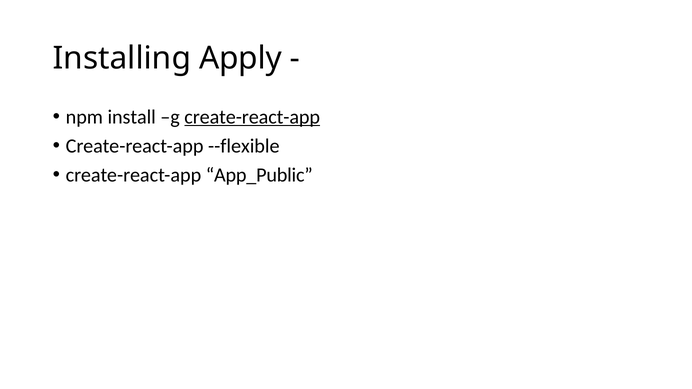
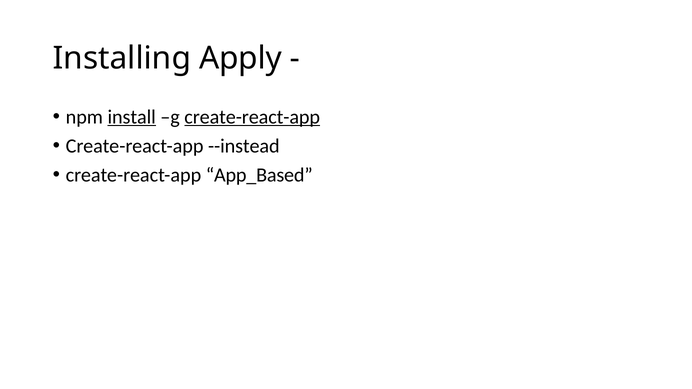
install underline: none -> present (132, 117)
--flexible: --flexible -> --instead (244, 146)
App_Public: App_Public -> App_Based (259, 175)
